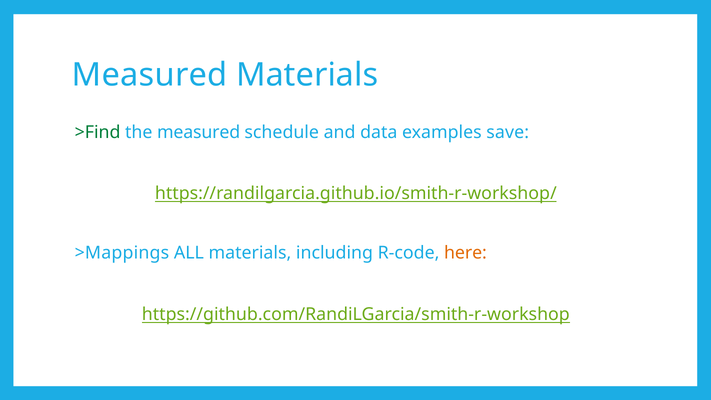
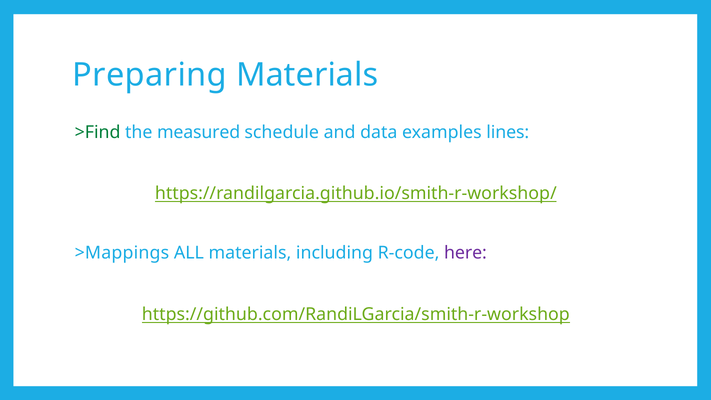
Measured: Measured -> Preparing (150, 75)
save: save -> lines (508, 132)
here colour: orange -> purple (465, 253)
